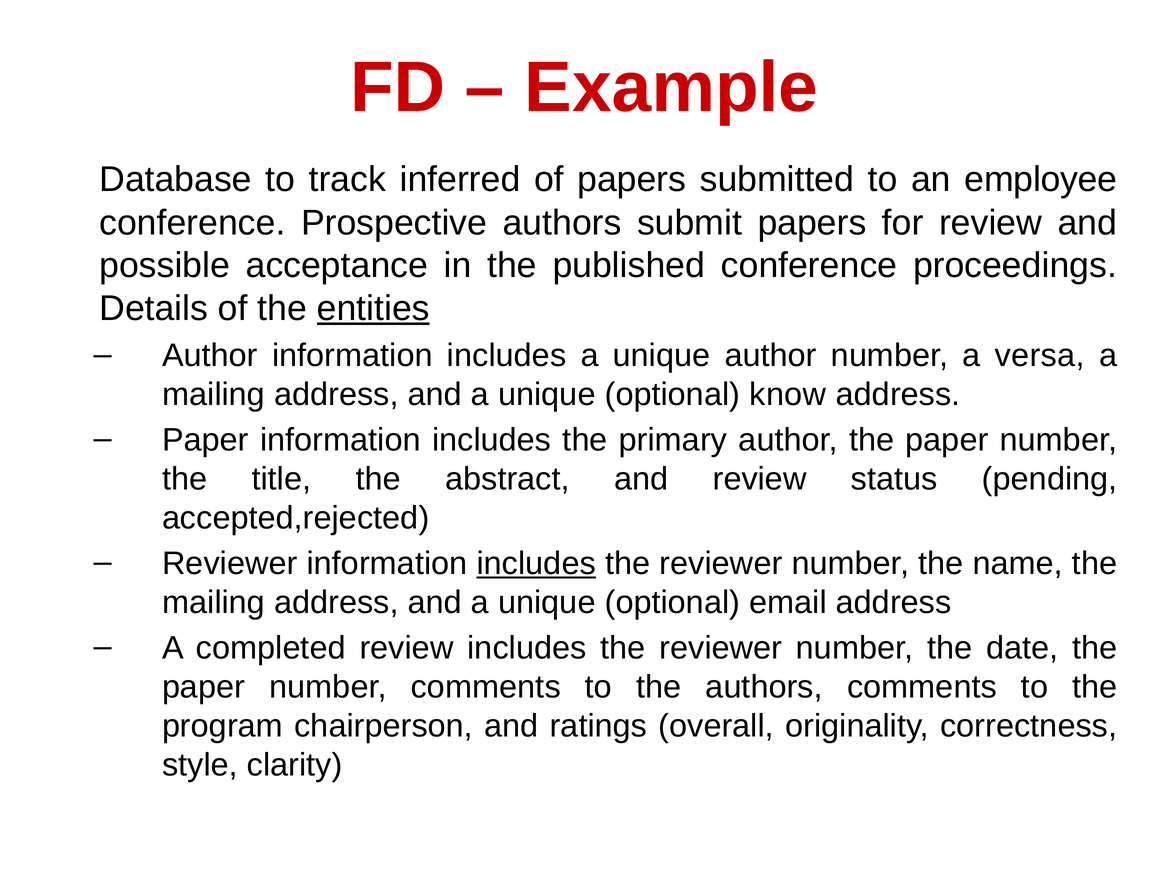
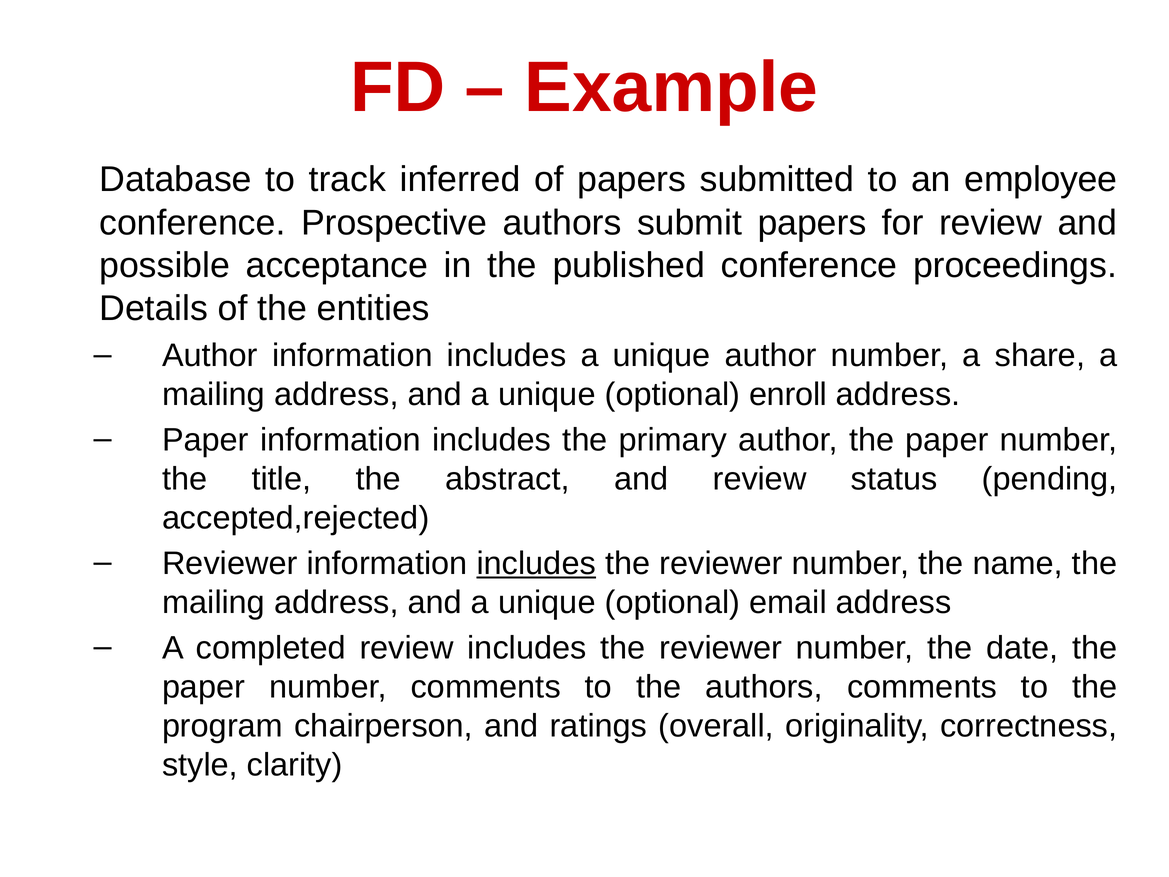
entities underline: present -> none (373, 308)
versa: versa -> share (1040, 356)
know: know -> enroll (788, 395)
